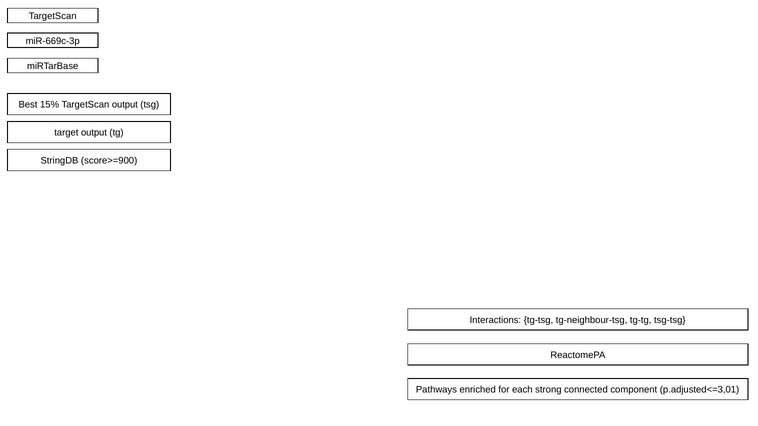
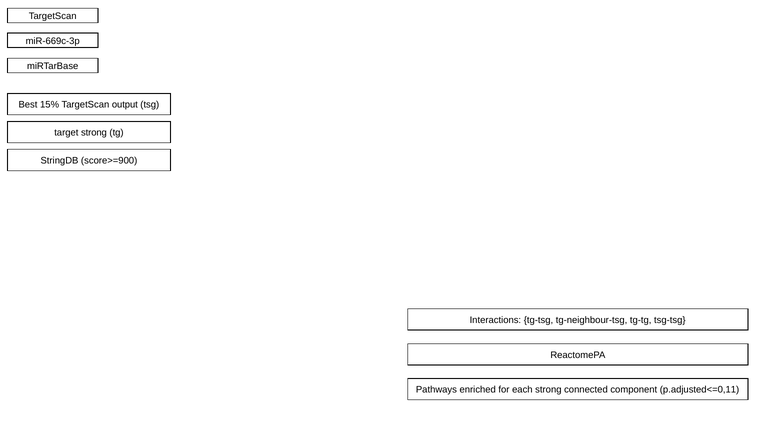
target output: output -> strong (94, 133)
p.adjusted<=3,01: p.adjusted<=3,01 -> p.adjusted<=0,11 (700, 390)
